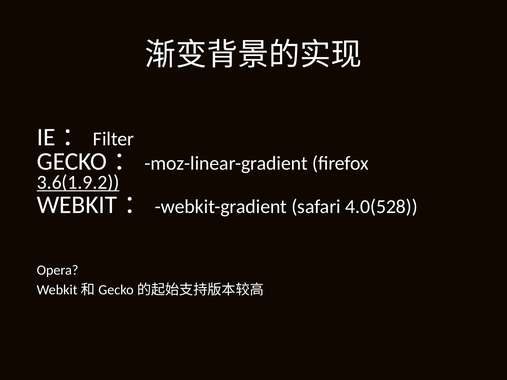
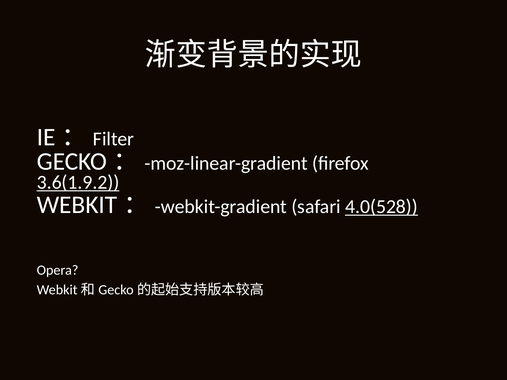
4.0(528 underline: none -> present (382, 207)
